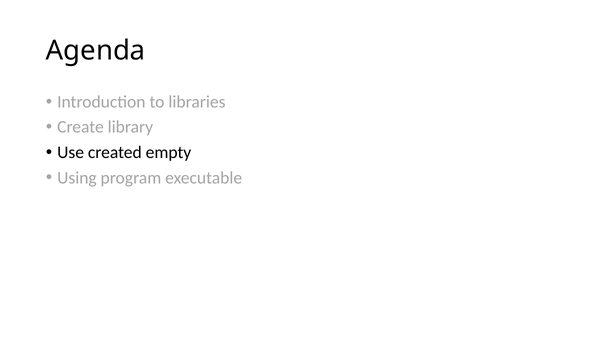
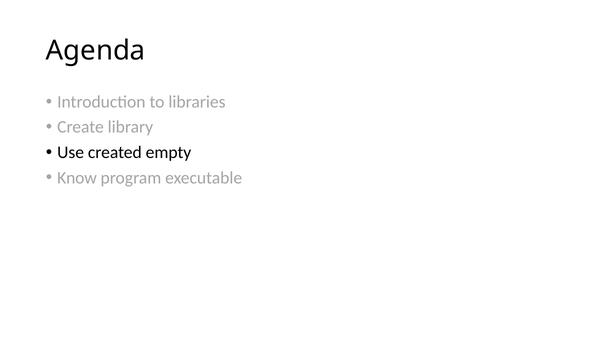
Using: Using -> Know (77, 178)
